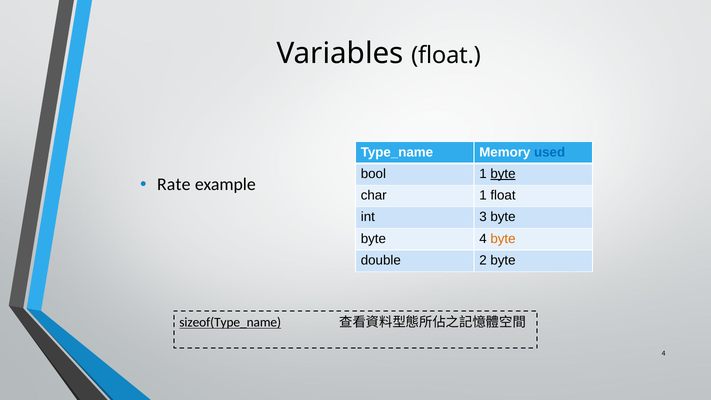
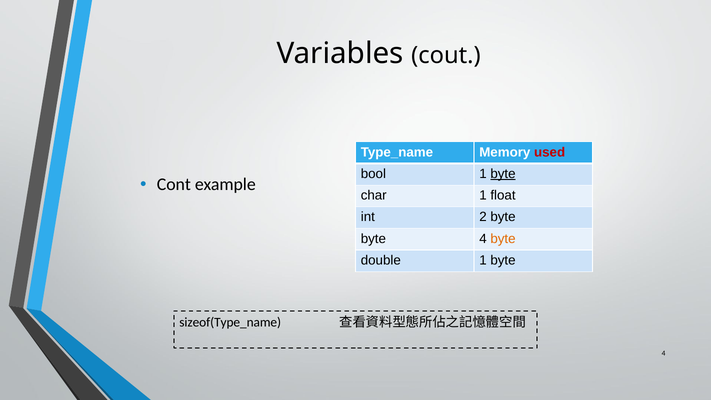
Variables float: float -> cout (446, 55)
used colour: blue -> red (550, 152)
Rate: Rate -> Cont (174, 185)
3: 3 -> 2 (483, 217)
double 2: 2 -> 1 (483, 260)
sizeof(Type_name underline: present -> none (230, 322)
